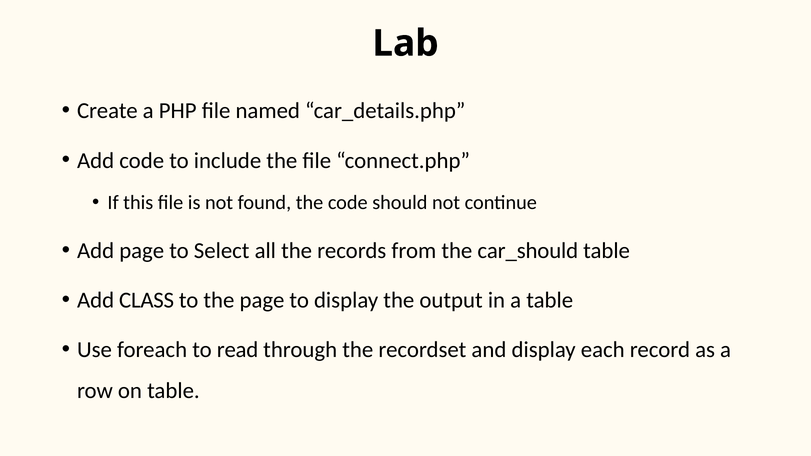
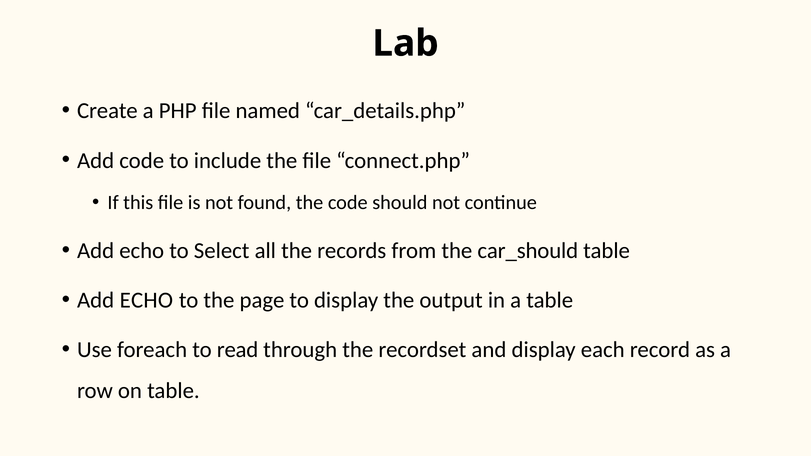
page: page -> echo (142, 251)
CLASS: CLASS -> ECHO (146, 300)
